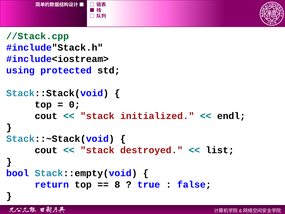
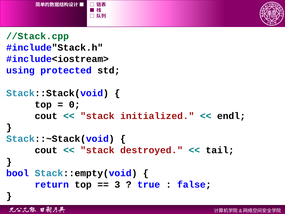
list: list -> tail (220, 150)
8: 8 -> 3 (117, 184)
